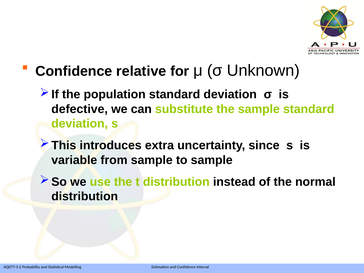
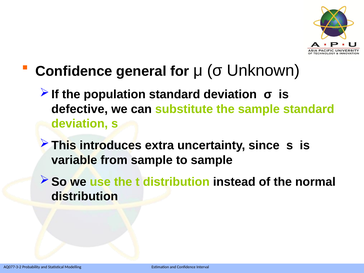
relative: relative -> general (141, 71)
